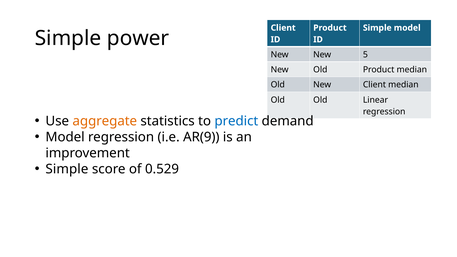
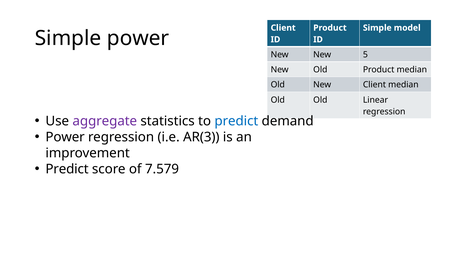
aggregate colour: orange -> purple (105, 121)
Model: Model -> Power (65, 137)
AR(9: AR(9 -> AR(3 (201, 137)
Simple: Simple -> Predict (67, 169)
0.529: 0.529 -> 7.579 (162, 169)
